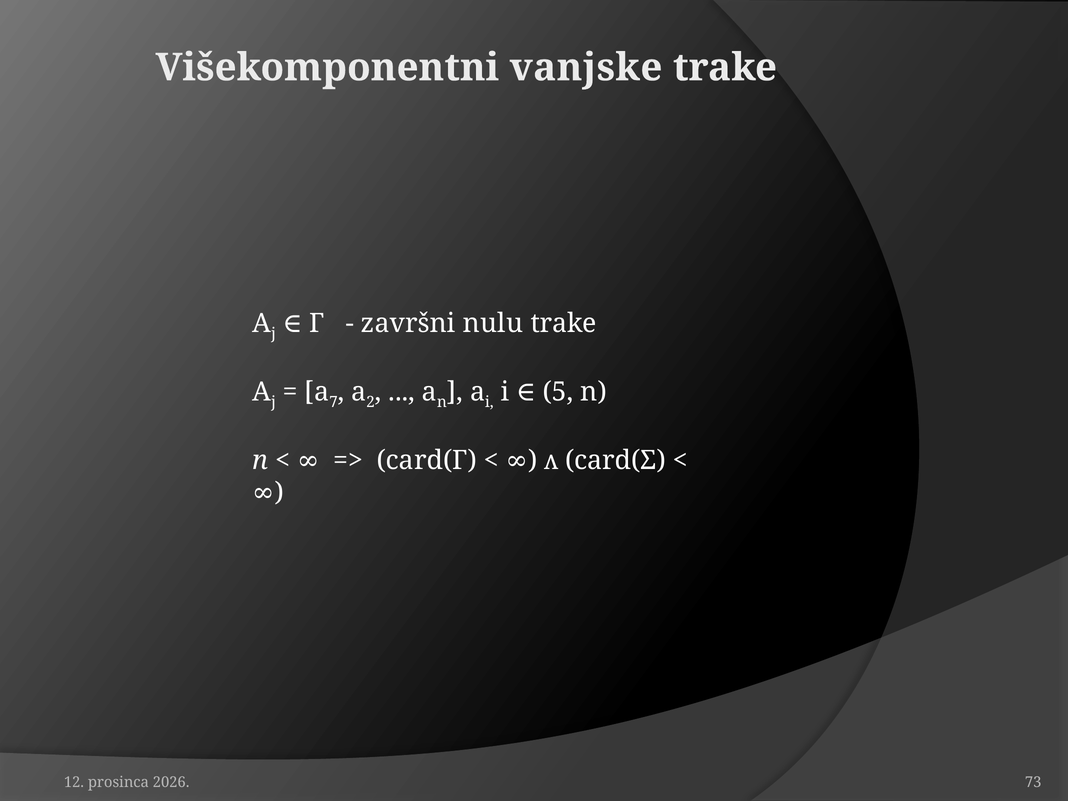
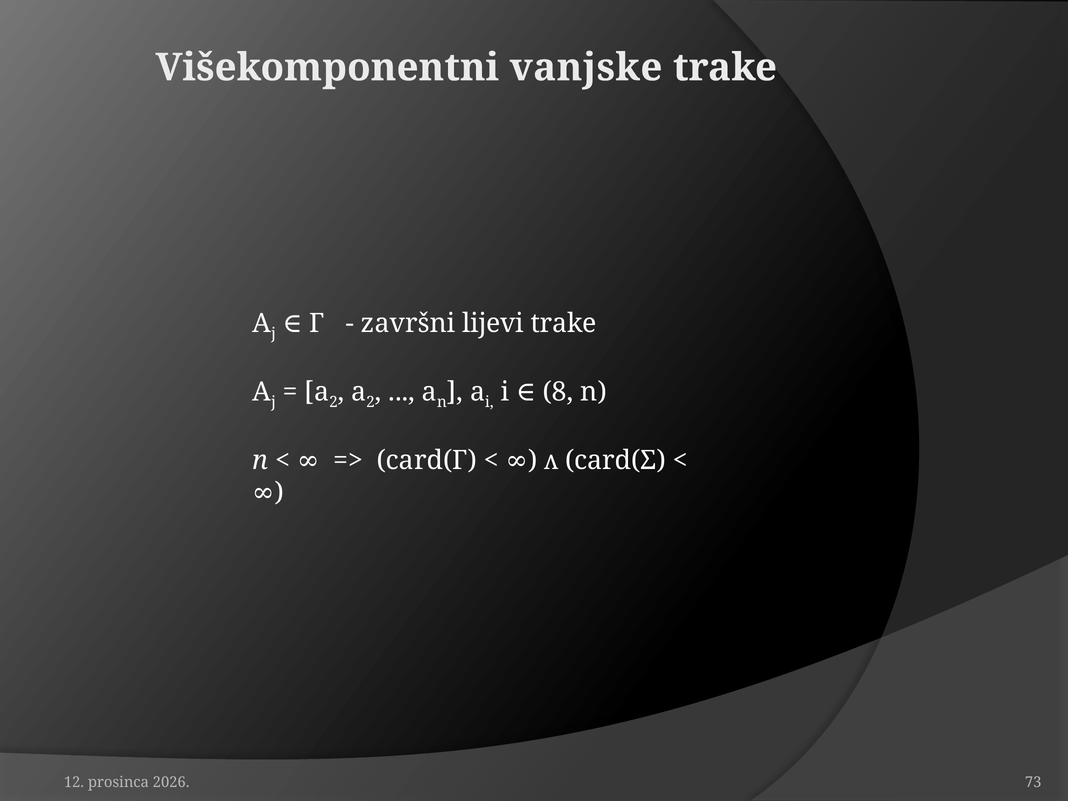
nulu: nulu -> lijevi (493, 323)
7: 7 -> 2 (334, 402)
5: 5 -> 8 (558, 392)
